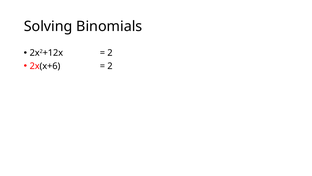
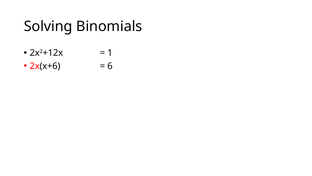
2: 2 -> 1 (110, 53)
2: 2 -> 6 (110, 66)
